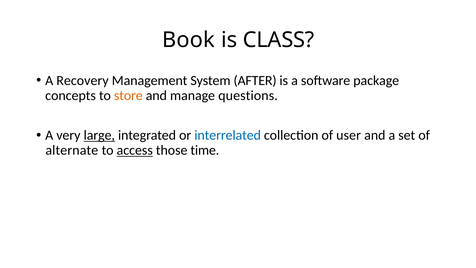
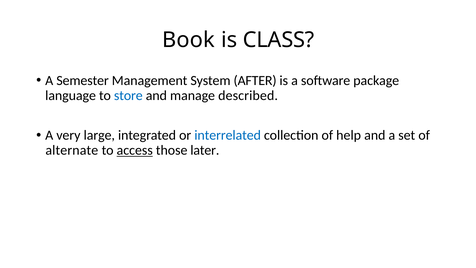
Recovery: Recovery -> Semester (83, 80)
concepts: concepts -> language (71, 95)
store colour: orange -> blue (128, 95)
questions: questions -> described (248, 95)
large underline: present -> none (99, 135)
user: user -> help (349, 135)
time: time -> later (205, 150)
